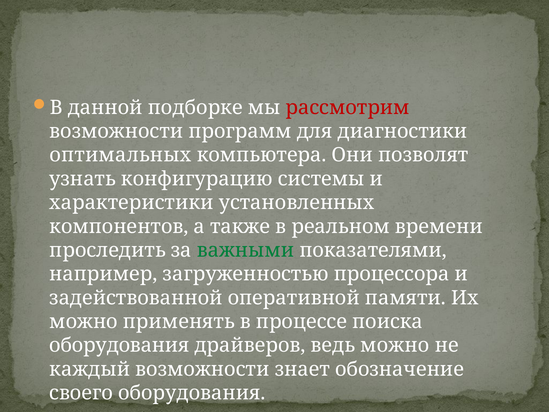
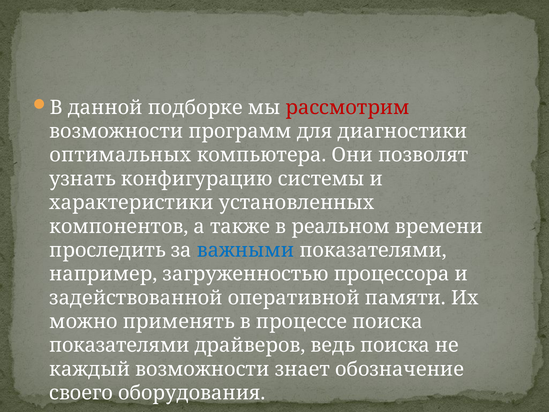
важными colour: green -> blue (246, 250)
оборудования: оборудования -> показателями (119, 345)
ведь можно: можно -> поиска (395, 345)
